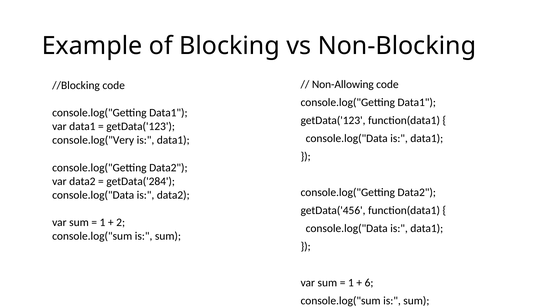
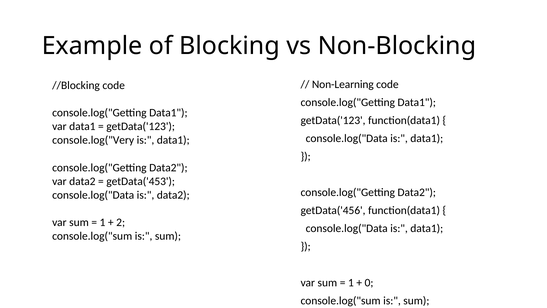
Non-Allowing: Non-Allowing -> Non-Learning (343, 84)
getData('284: getData('284 -> getData('453 (141, 181)
6: 6 -> 0 (369, 282)
